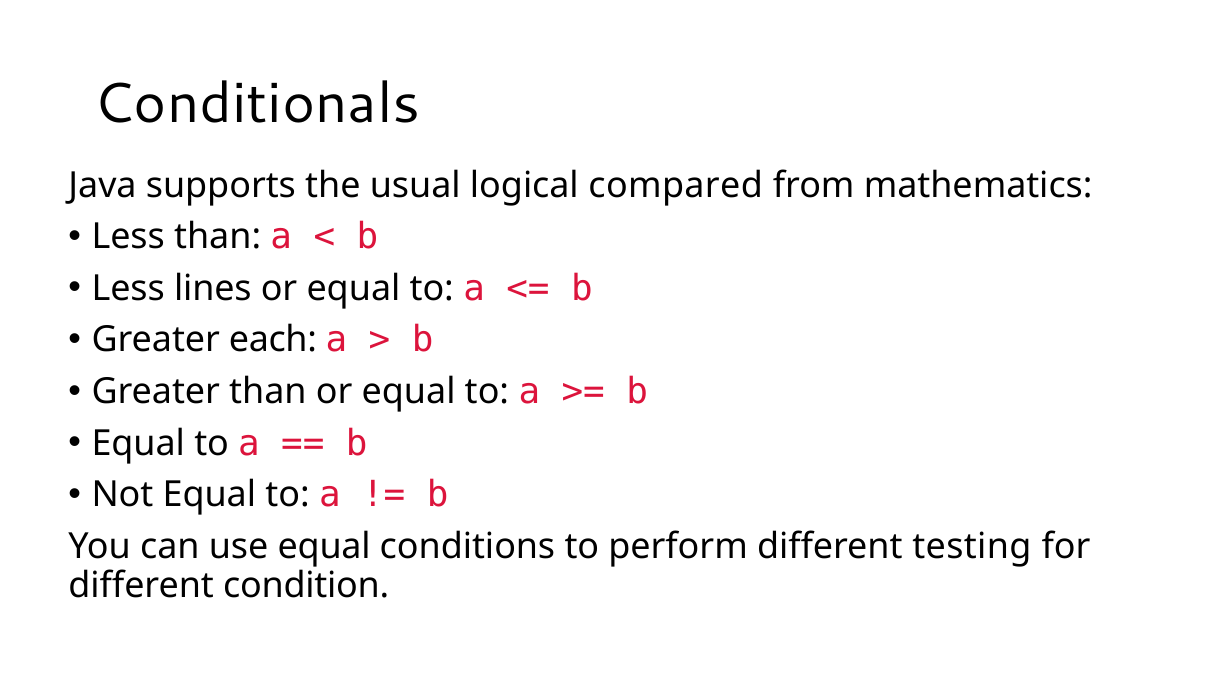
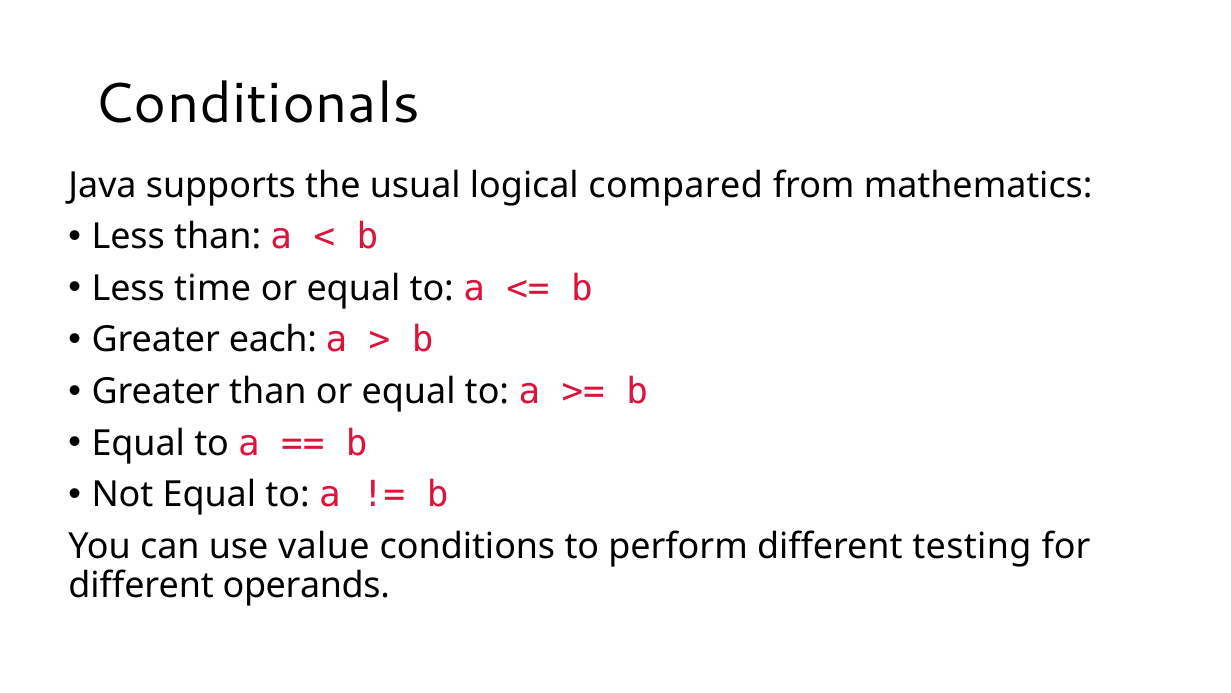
lines: lines -> time (213, 288)
use equal: equal -> value (324, 546)
condition: condition -> operands (306, 585)
